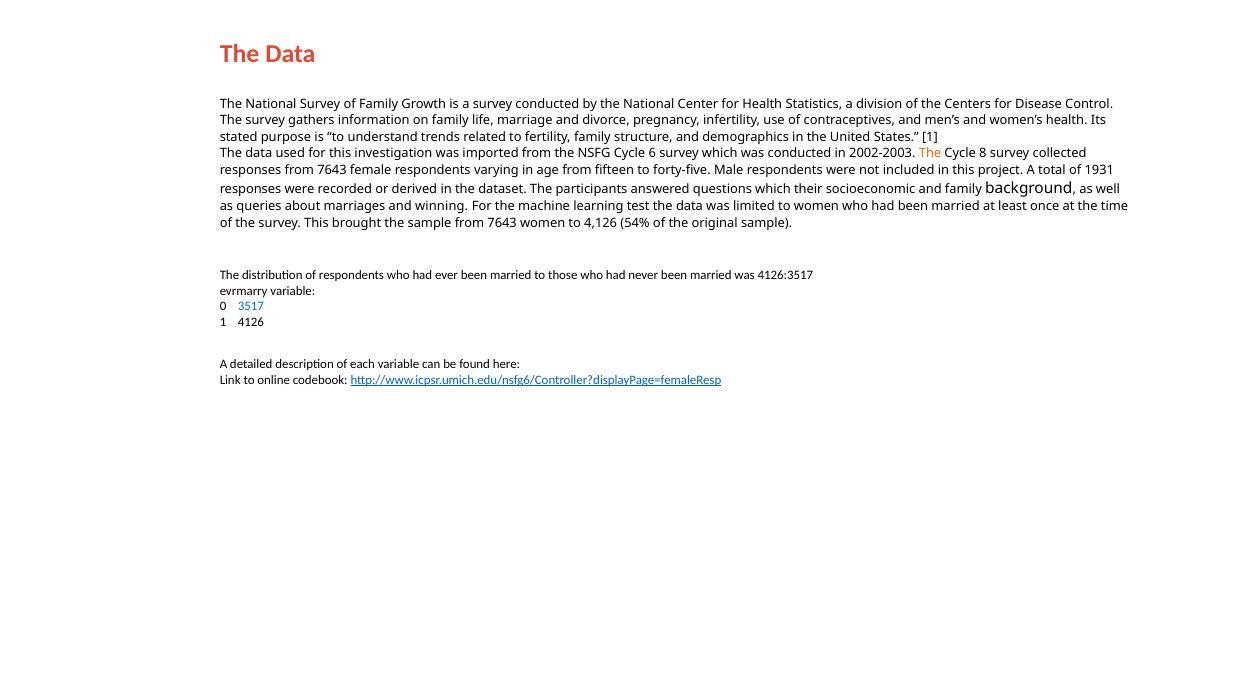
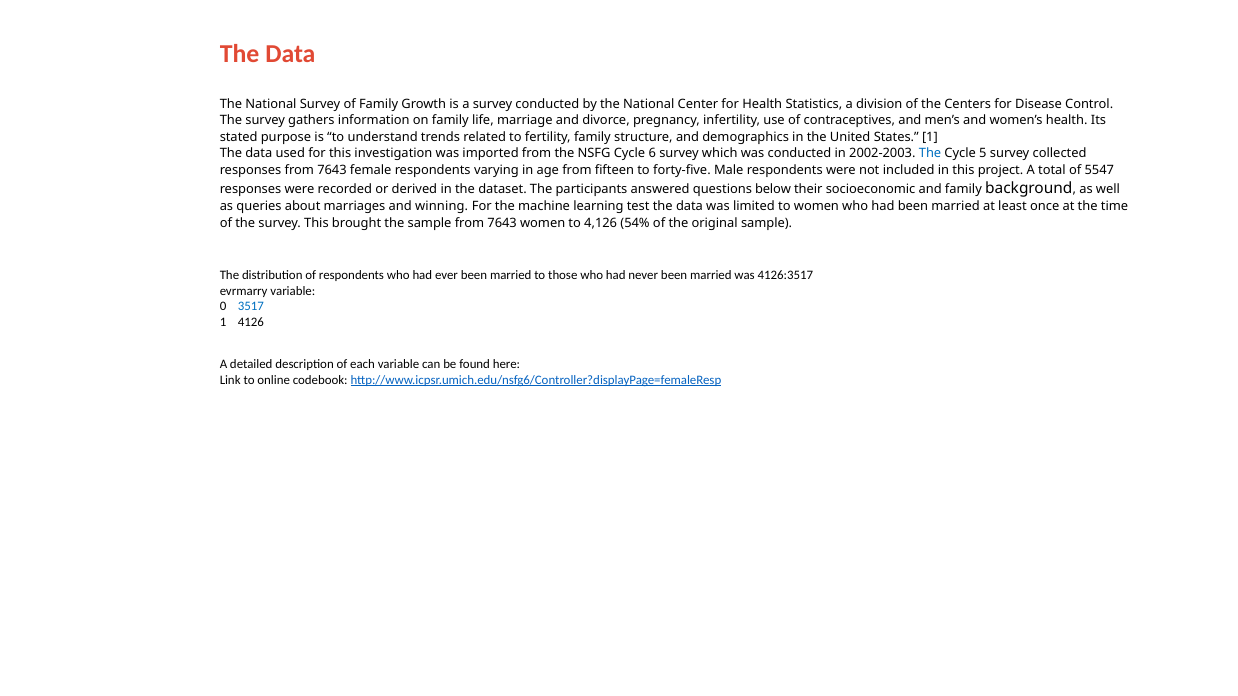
The colour: orange -> blue (930, 154)
8: 8 -> 5 (983, 154)
1931: 1931 -> 5547 (1099, 170)
questions which: which -> below (773, 189)
